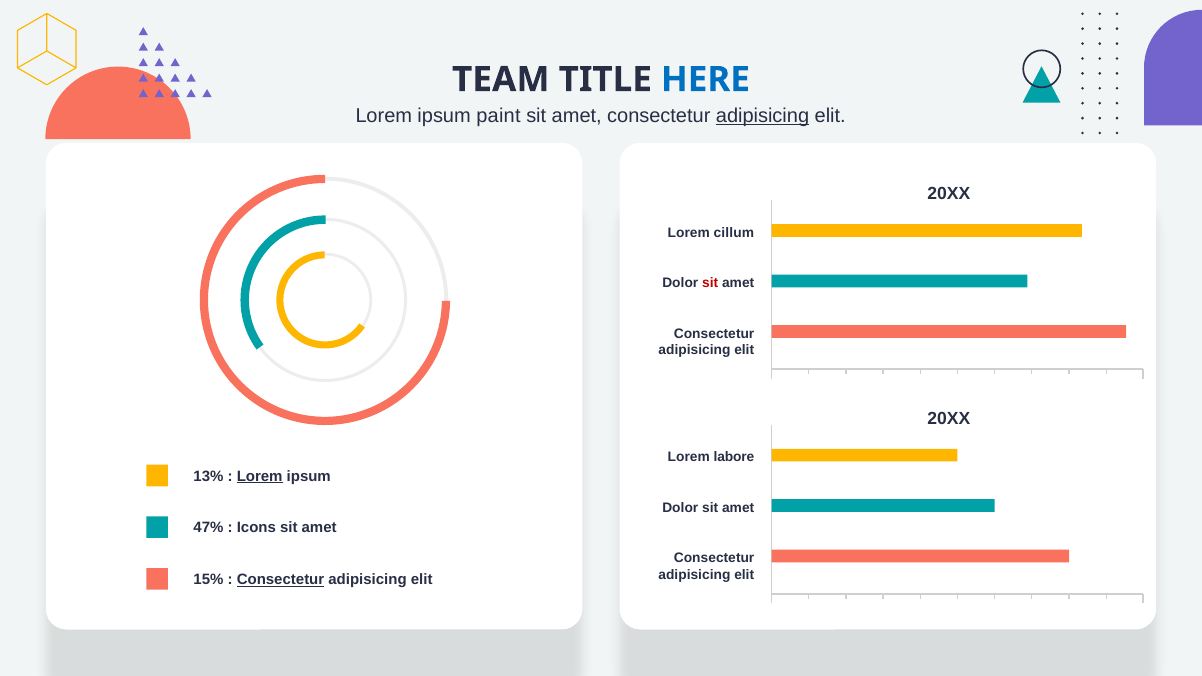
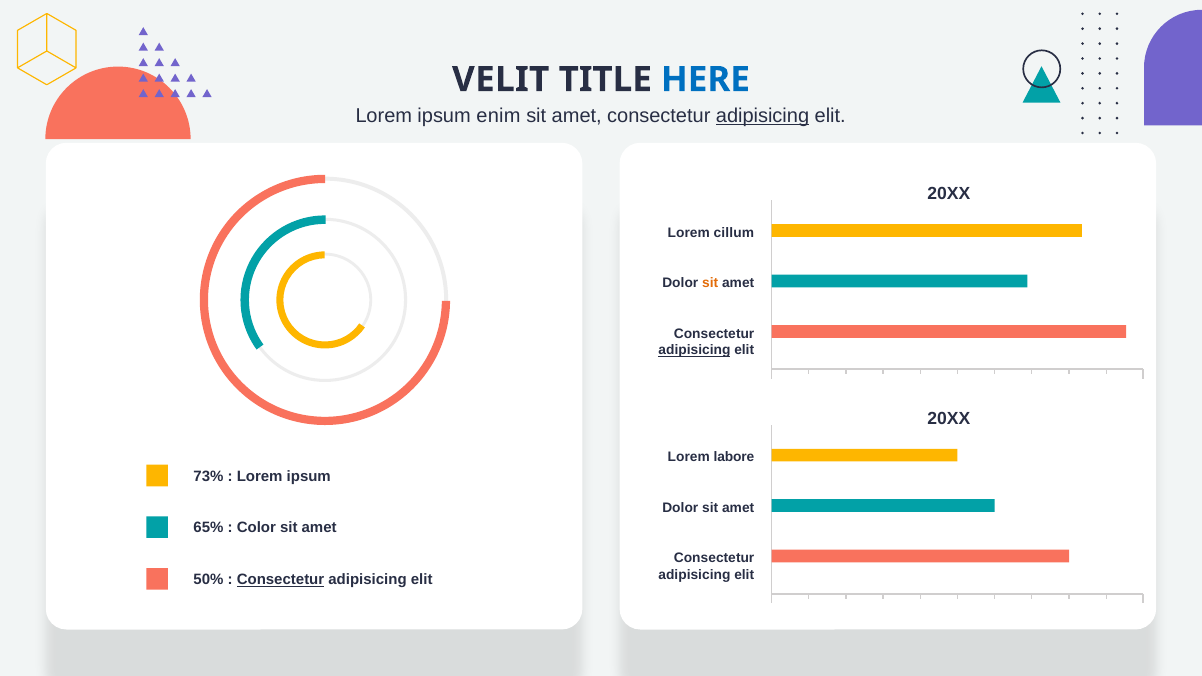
TEAM: TEAM -> VELIT (501, 80)
paint: paint -> enim (498, 116)
sit colour: red -> orange (710, 283)
adipisicing underline: none -> present (694, 350)
13%: 13% -> 73% (208, 476)
Lorem underline: present -> none (260, 476)
47%: 47% -> 65% (208, 528)
Icons: Icons -> Color (256, 528)
15%: 15% -> 50% (208, 580)
